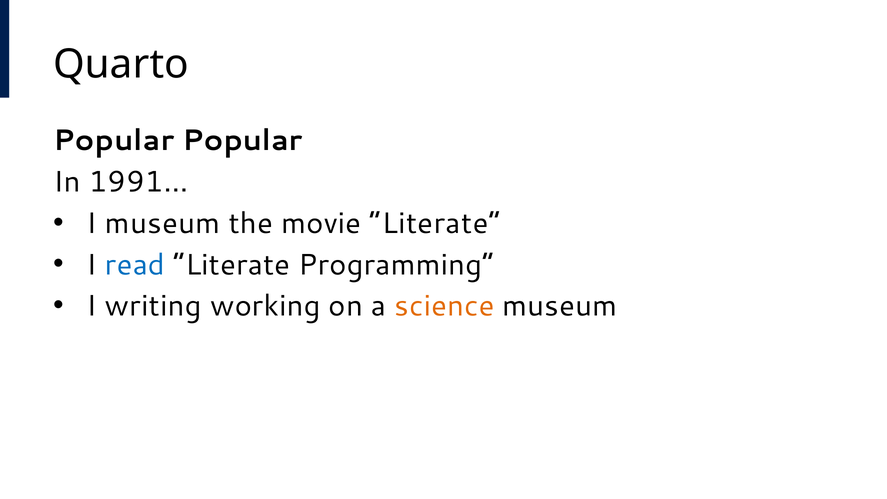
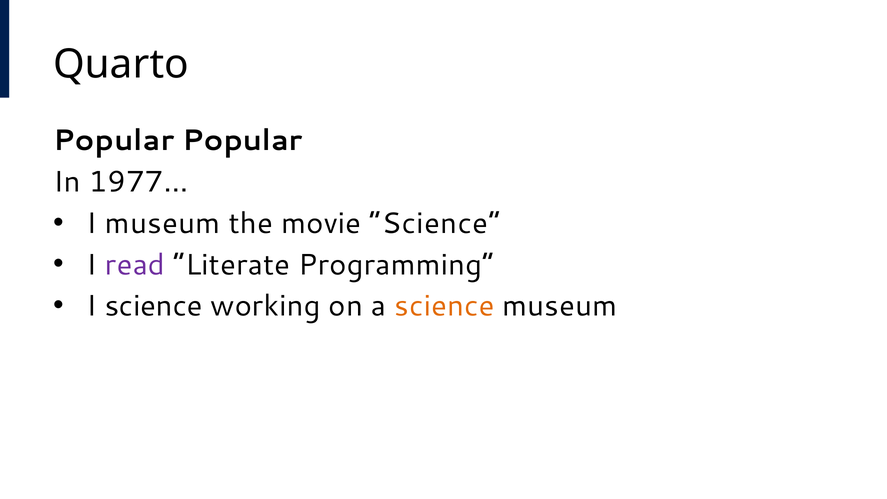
1991…: 1991… -> 1977… (139, 182)
movie Literate: Literate -> Science (435, 223)
read colour: blue -> purple (135, 265)
I writing: writing -> science (154, 306)
